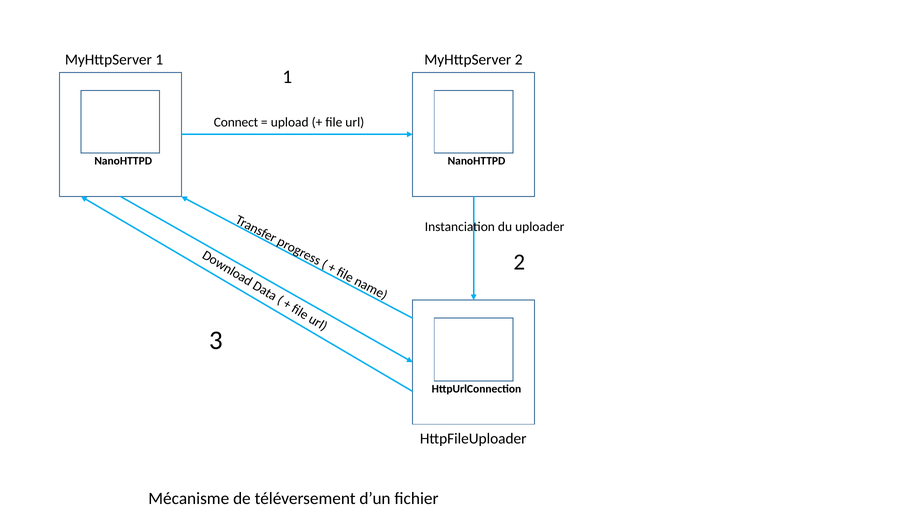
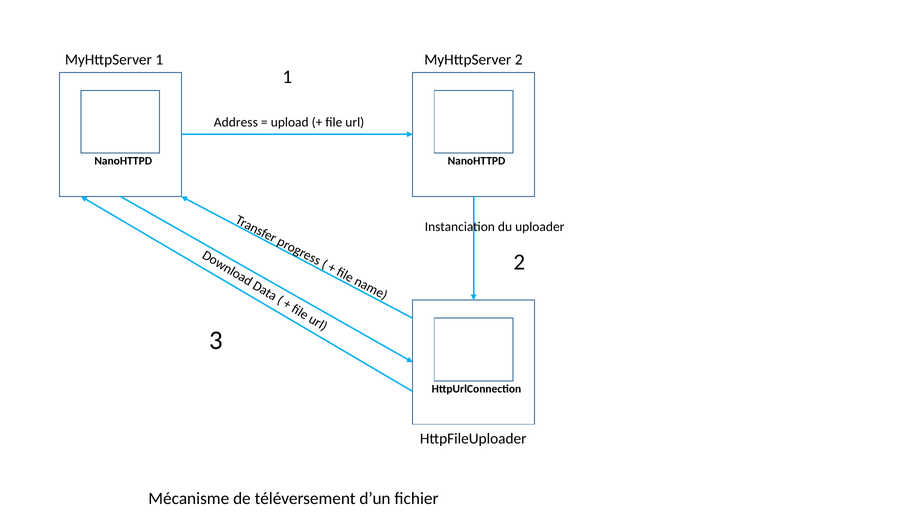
Connect: Connect -> Address (236, 123)
